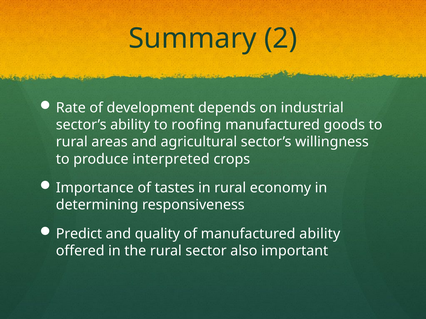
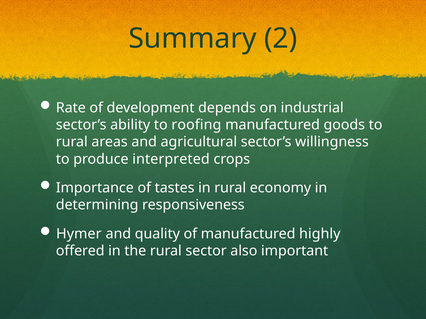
Predict: Predict -> Hymer (79, 234)
manufactured ability: ability -> highly (320, 234)
